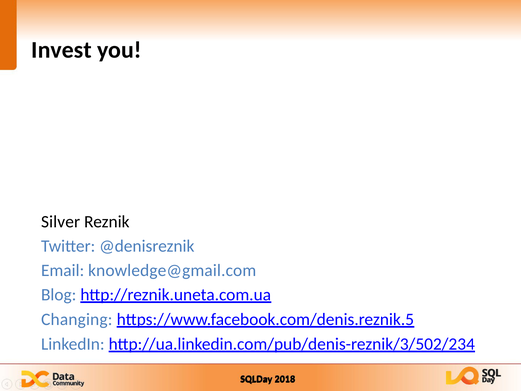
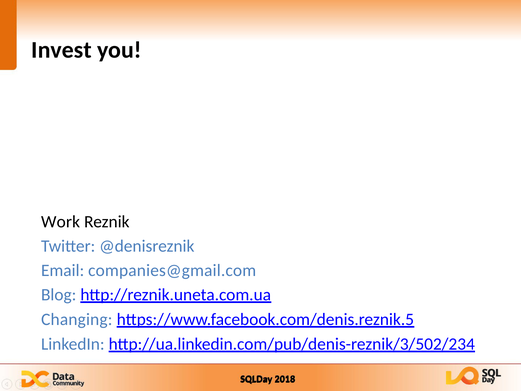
Silver: Silver -> Work (61, 222)
knowledge@gmail.com: knowledge@gmail.com -> companies@gmail.com (172, 270)
